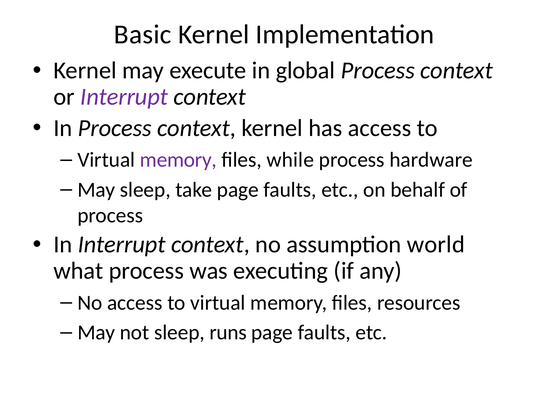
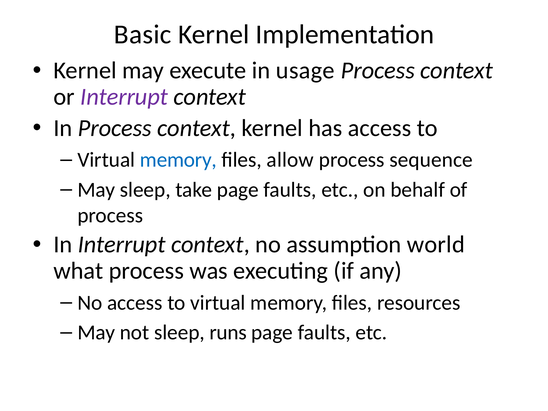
global: global -> usage (305, 71)
memory colour: purple -> blue (178, 160)
while: while -> allow (290, 160)
hardware: hardware -> sequence (431, 160)
